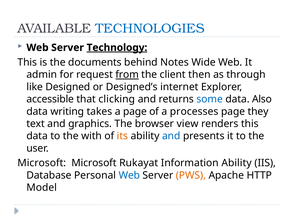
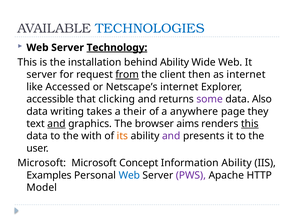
documents: documents -> installation (95, 62)
behind Notes: Notes -> Ability (175, 62)
admin: admin -> server (42, 74)
as through: through -> internet (246, 74)
Designed: Designed -> Accessed (68, 87)
Designed’s: Designed’s -> Netscape’s (132, 87)
some colour: blue -> purple (210, 99)
a page: page -> their (135, 111)
processes: processes -> anywhere (194, 111)
and underline: none -> present (56, 123)
view: view -> aims (188, 123)
this underline: none -> present (250, 123)
and colour: blue -> purple (171, 136)
Rukayat: Rukayat -> Concept (139, 163)
Database: Database -> Examples (49, 175)
PWS colour: orange -> purple (191, 175)
